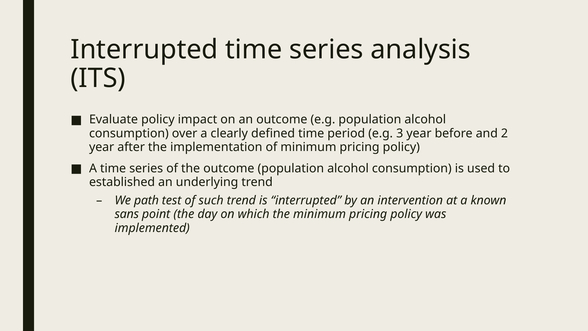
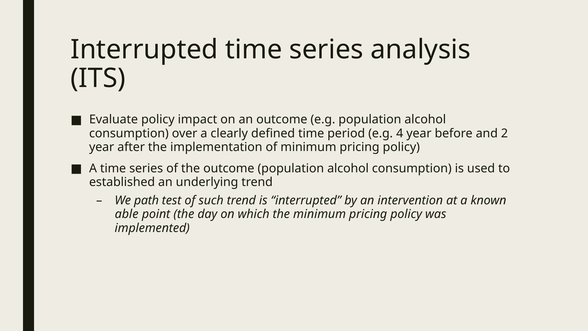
3: 3 -> 4 (400, 133)
sans: sans -> able (127, 214)
